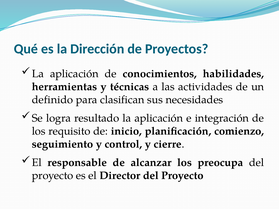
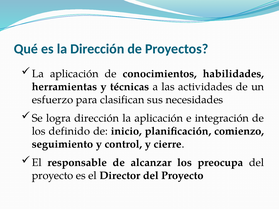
definido: definido -> esfuerzo (52, 100)
logra resultado: resultado -> dirección (97, 118)
requisito: requisito -> definido (69, 131)
